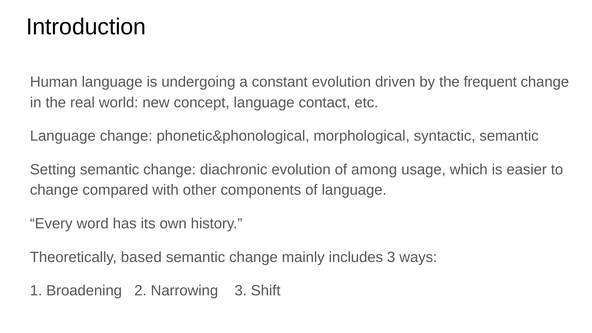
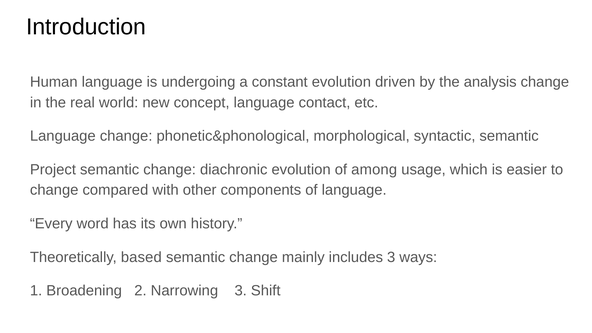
frequent: frequent -> analysis (490, 82)
Setting: Setting -> Project (53, 170)
